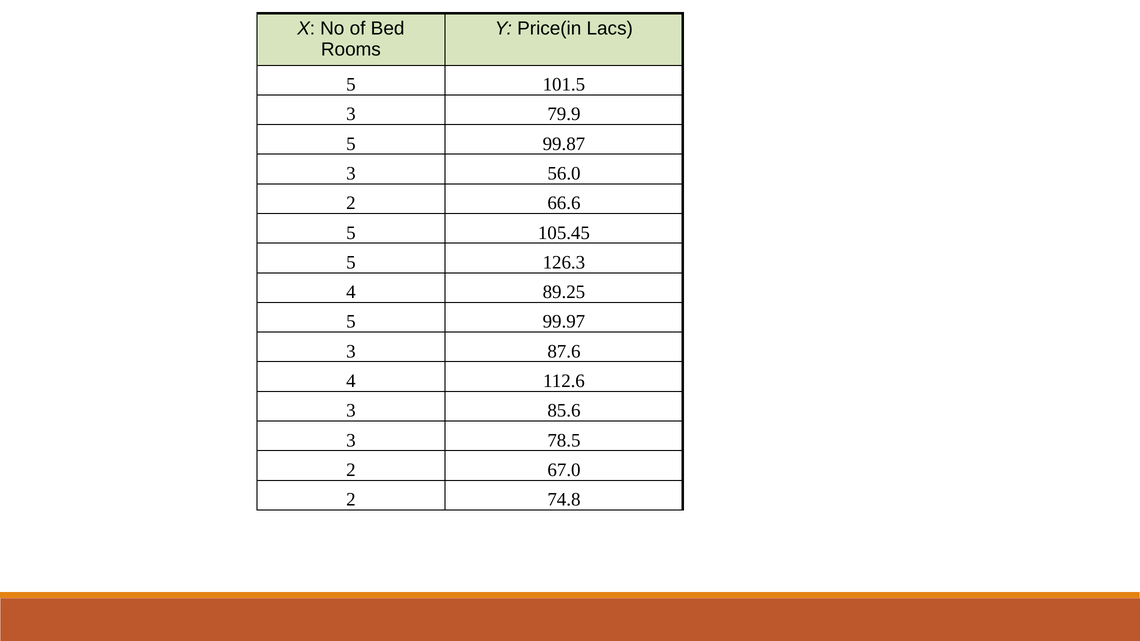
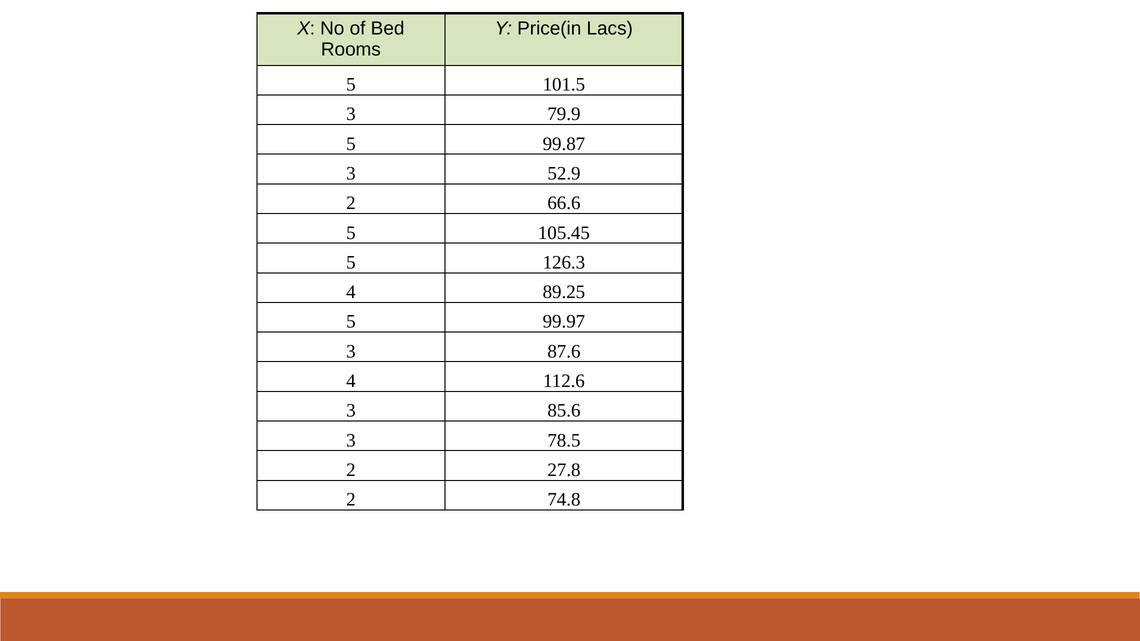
56.0: 56.0 -> 52.9 (564, 174)
67.0: 67.0 -> 27.8 (564, 470)
